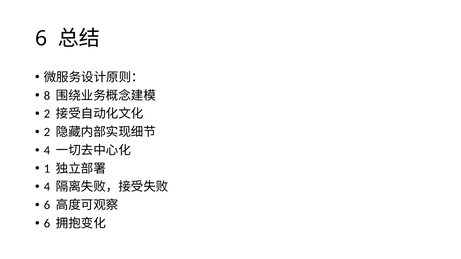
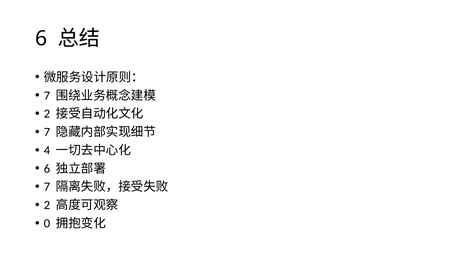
8: 8 -> 7 (47, 96)
2: 2 -> 7 (47, 132)
1: 1 -> 6 (47, 169)
4: 4 -> 7 (47, 187)
6: 6 -> 2 (47, 205)
6: 6 -> 0 (47, 224)
